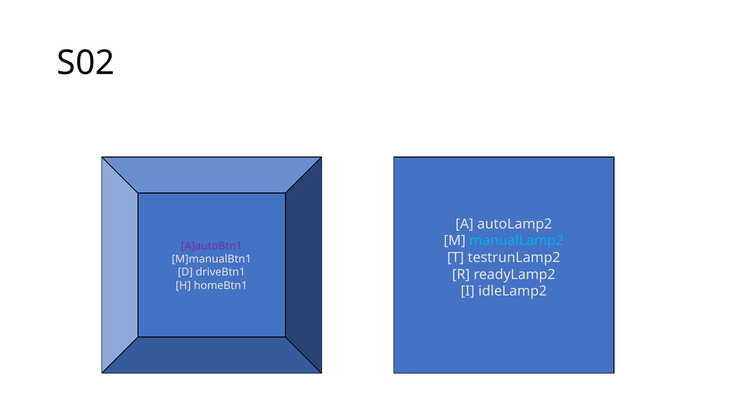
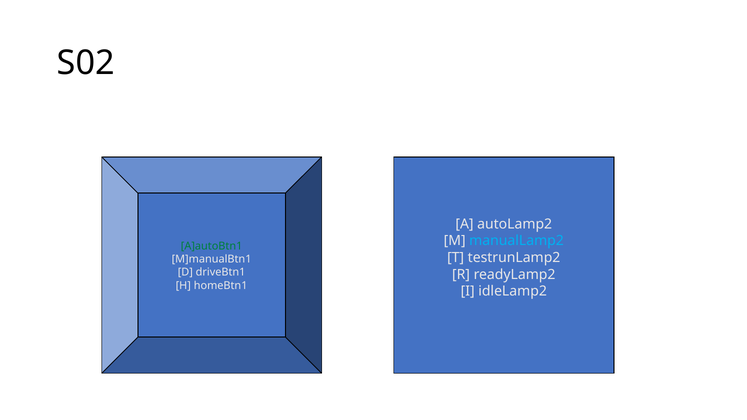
A]autoBtn1 colour: purple -> green (212, 246)
